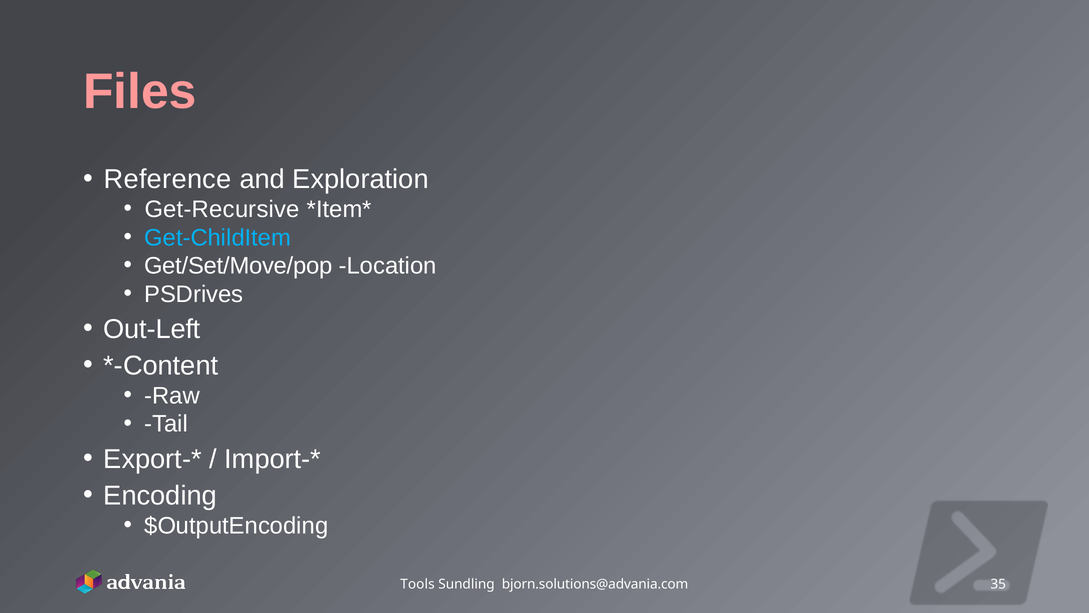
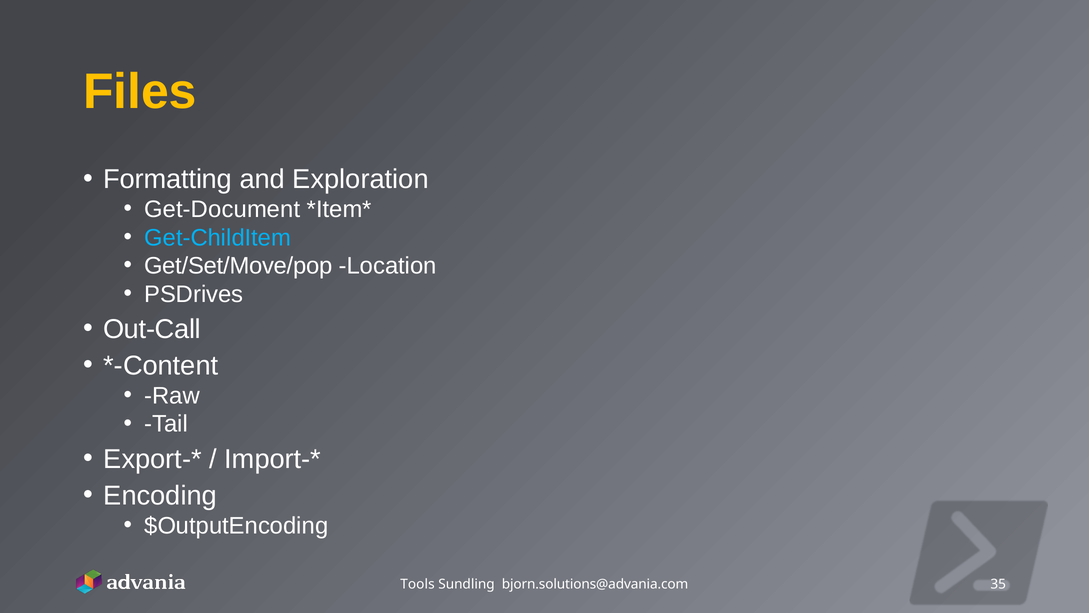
Files colour: pink -> yellow (140, 91)
Reference: Reference -> Formatting (168, 179)
Get-Recursive: Get-Recursive -> Get-Document (222, 209)
Out-Left: Out-Left -> Out-Call (152, 329)
